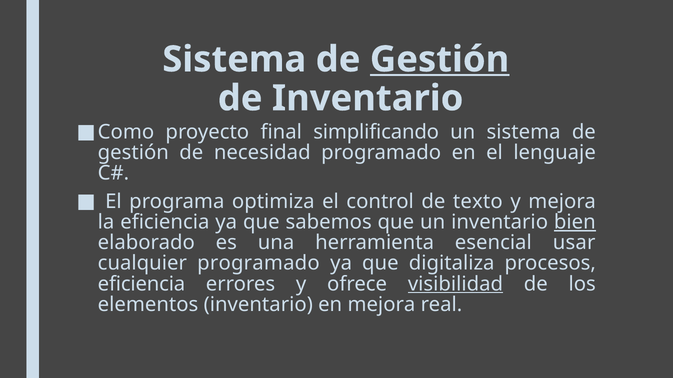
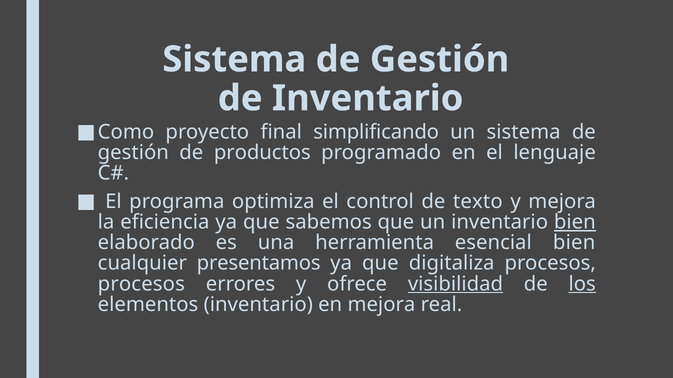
Gestión underline: present -> none (440, 59)
necesidad: necesidad -> productos (262, 153)
esencial usar: usar -> bien (574, 243)
cualquier programado: programado -> presentamos (259, 264)
eficiencia: eficiencia -> procesos (141, 284)
los underline: none -> present (582, 284)
